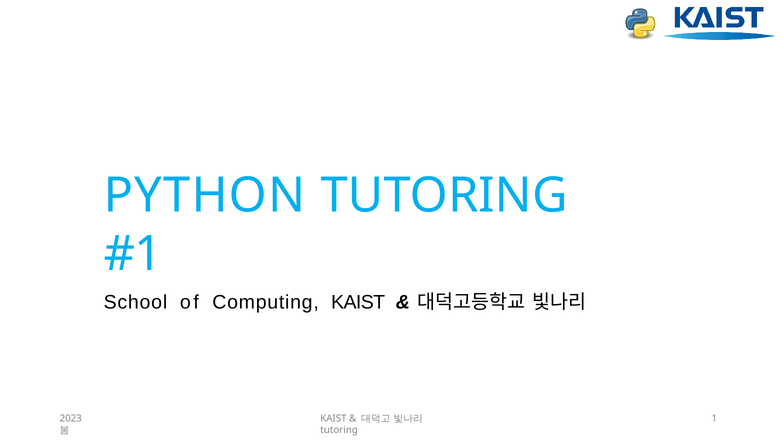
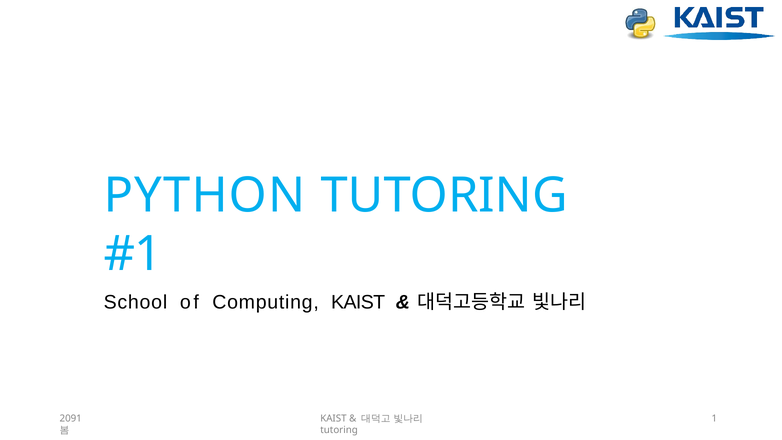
2023: 2023 -> 2091 (71, 418)
